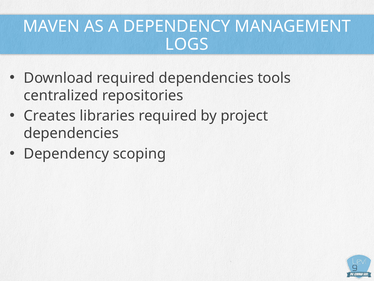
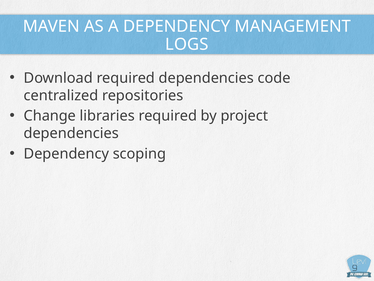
tools: tools -> code (274, 78)
Creates: Creates -> Change (50, 116)
